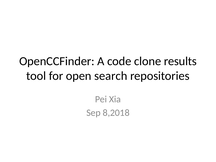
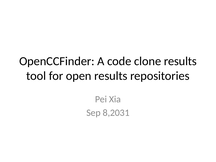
open search: search -> results (111, 76)
8,2018: 8,2018 -> 8,2031 (116, 113)
